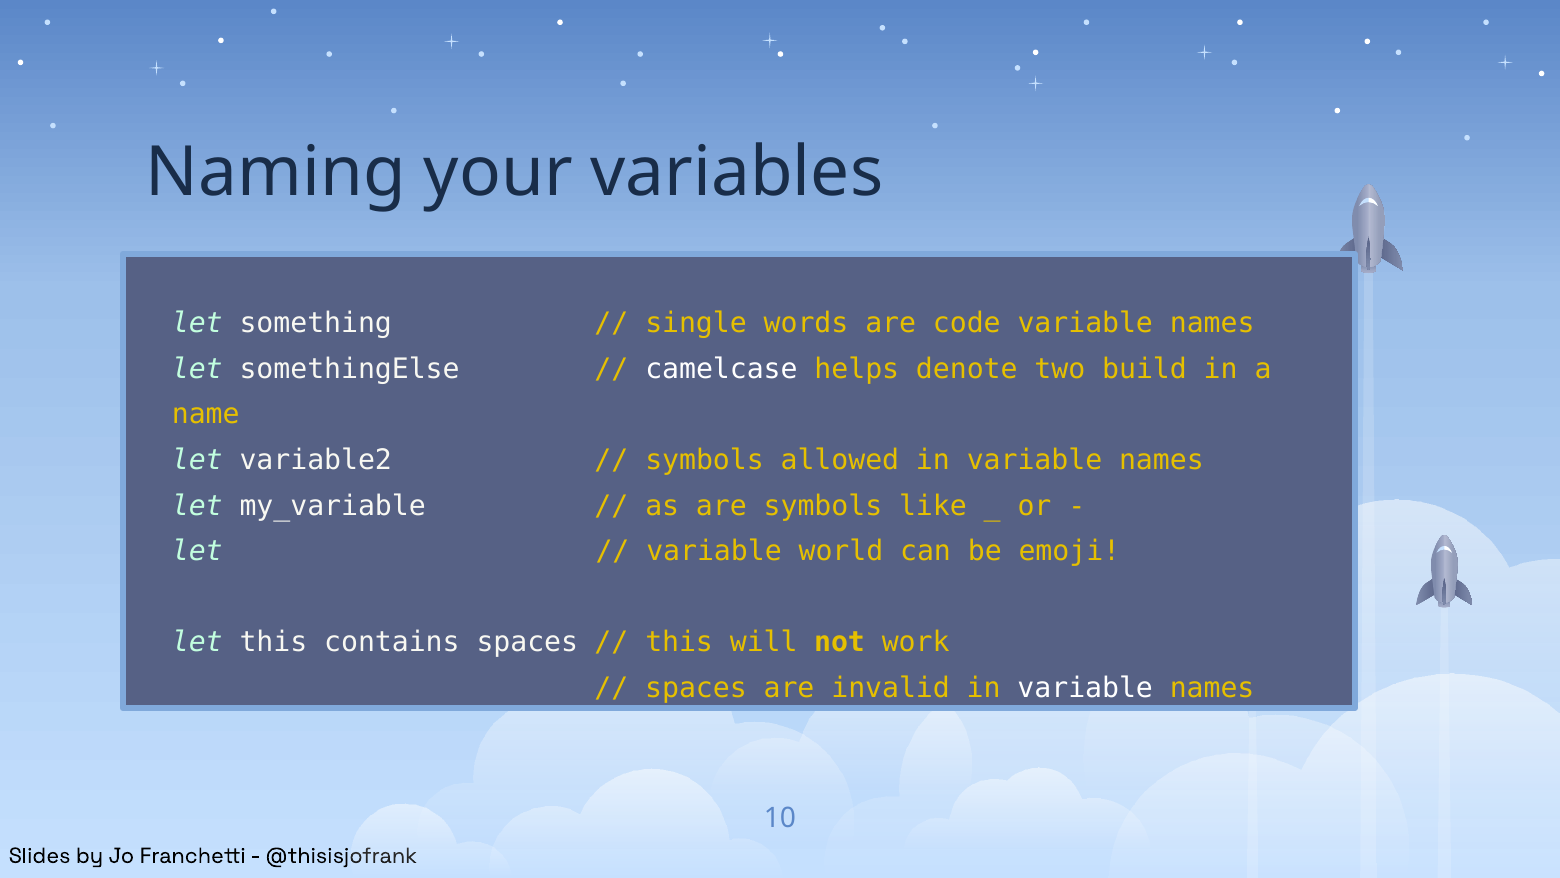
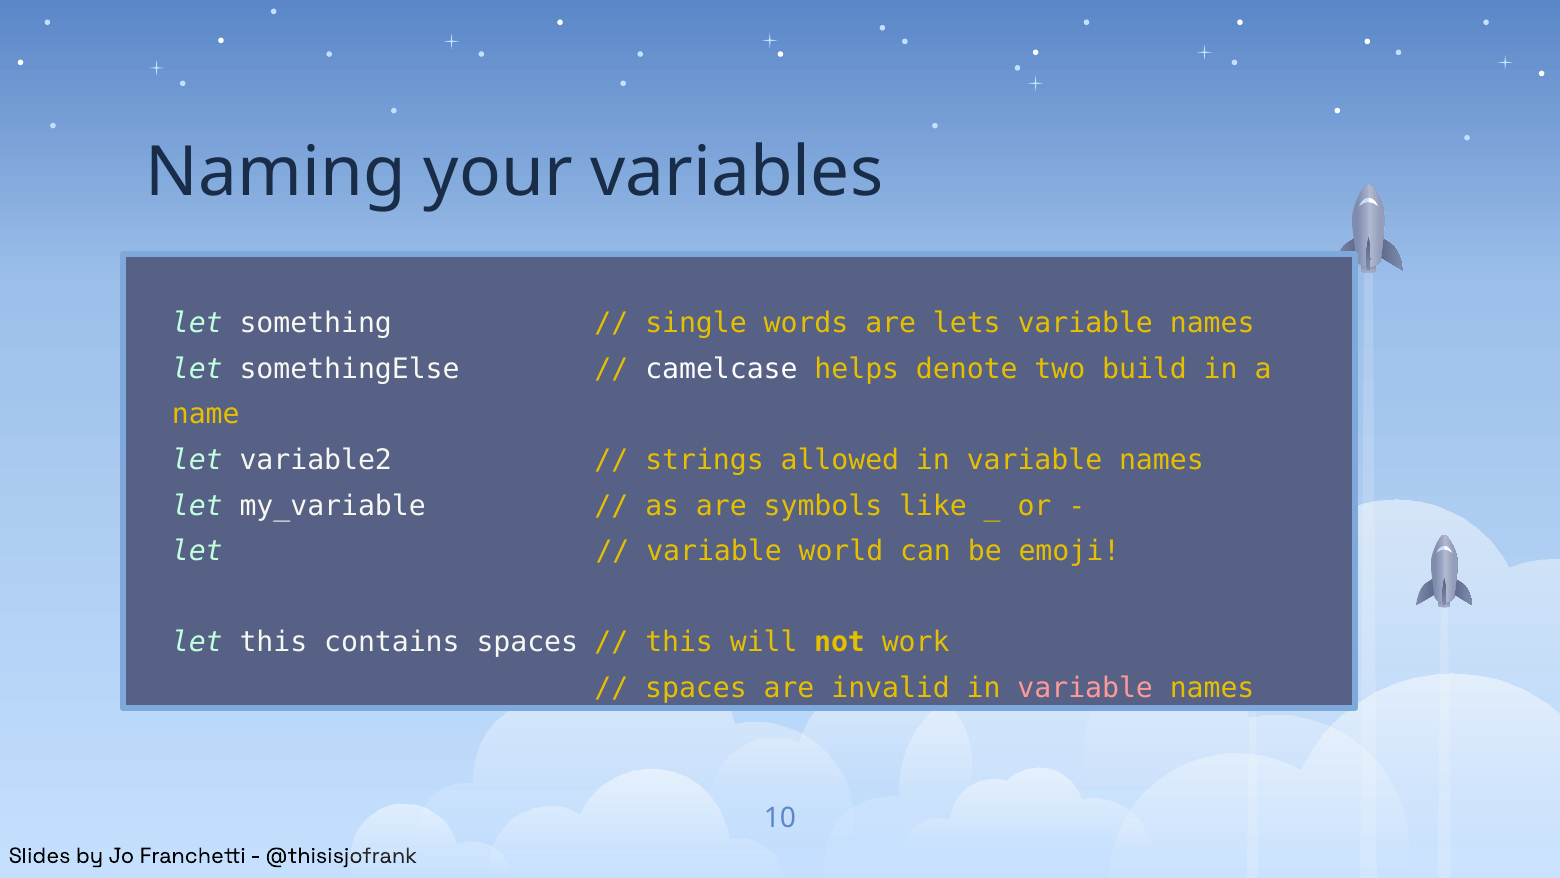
code: code -> lets (967, 323)
symbols: symbols -> strings (705, 460)
variable colour: white -> pink (1085, 688)
